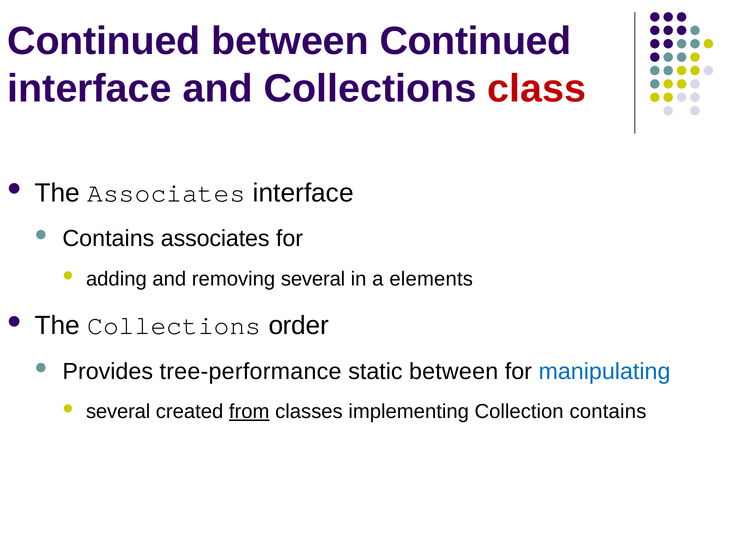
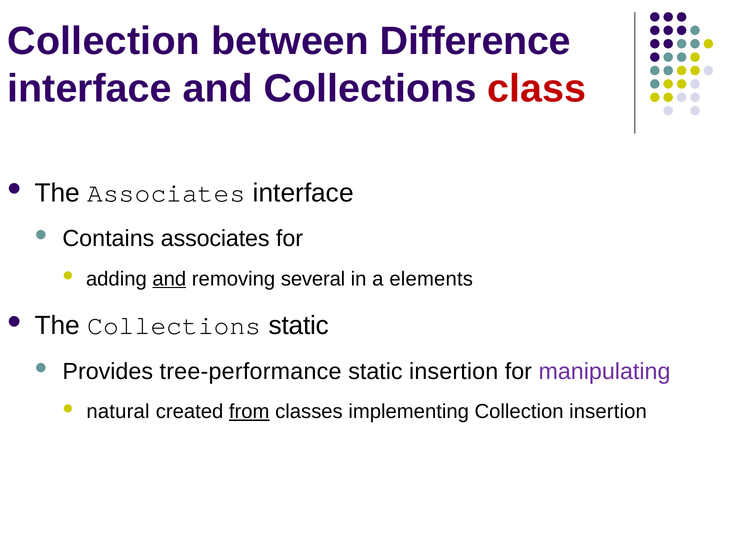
Continued: Continued -> Collection (104, 41)
between Continued: Continued -> Difference (475, 41)
and underline: none -> present (169, 279)
Collections order: order -> static (299, 325)
static between: between -> insertion (454, 371)
manipulating colour: blue -> purple (604, 371)
several: several -> natural (118, 411)
Collection contains: contains -> insertion (608, 411)
